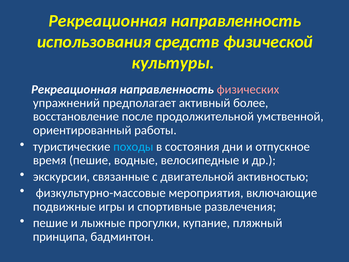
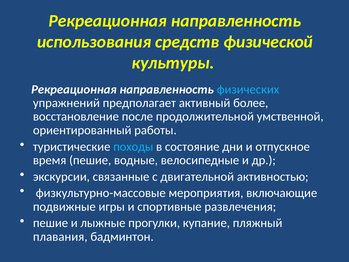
физических colour: pink -> light blue (248, 89)
состояния: состояния -> состояние (192, 146)
принципа: принципа -> плавания (60, 236)
